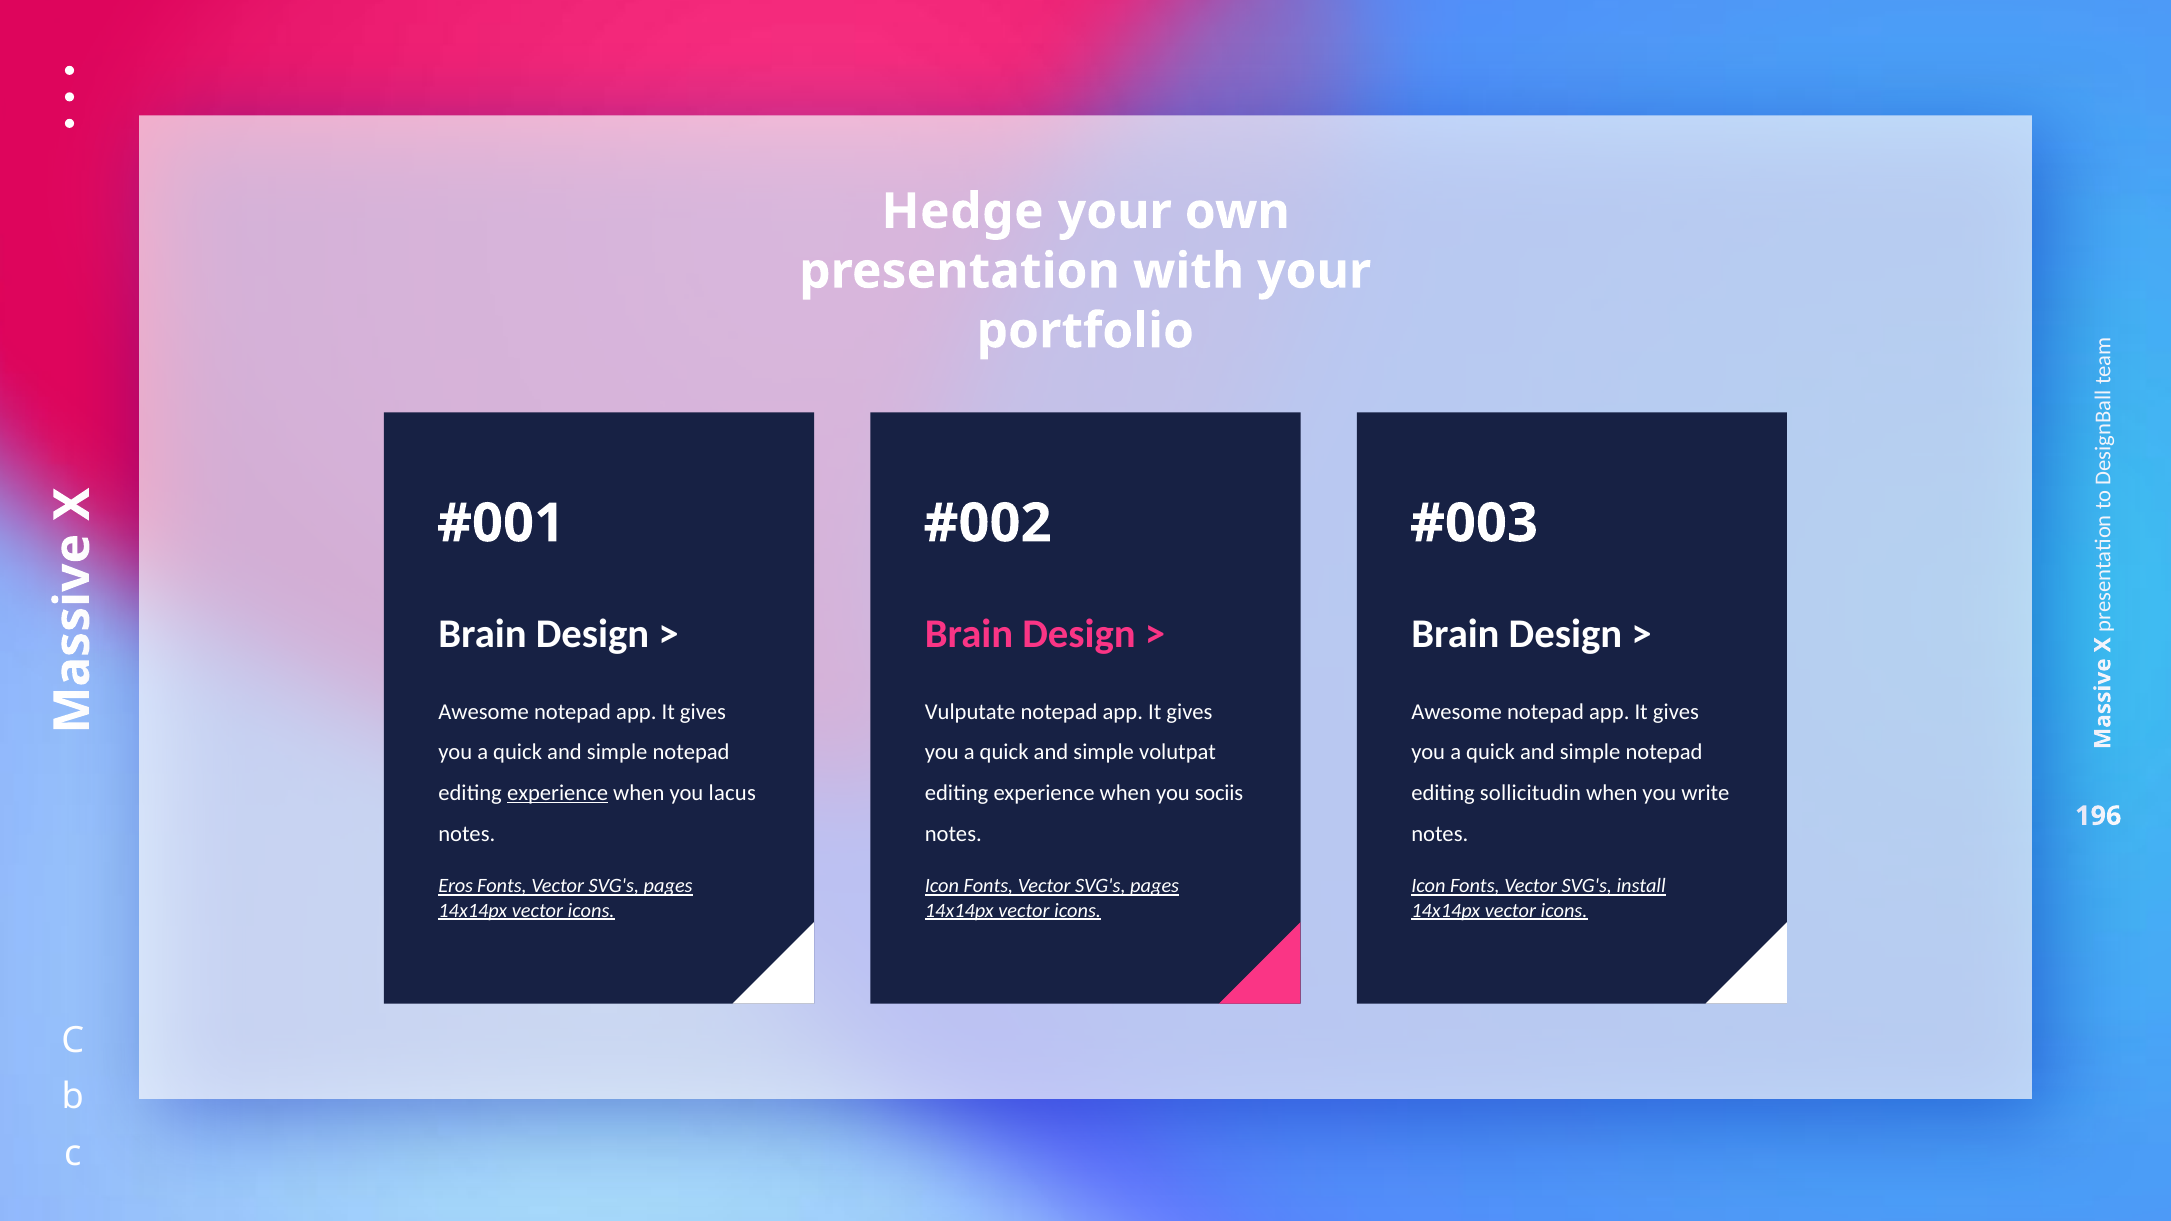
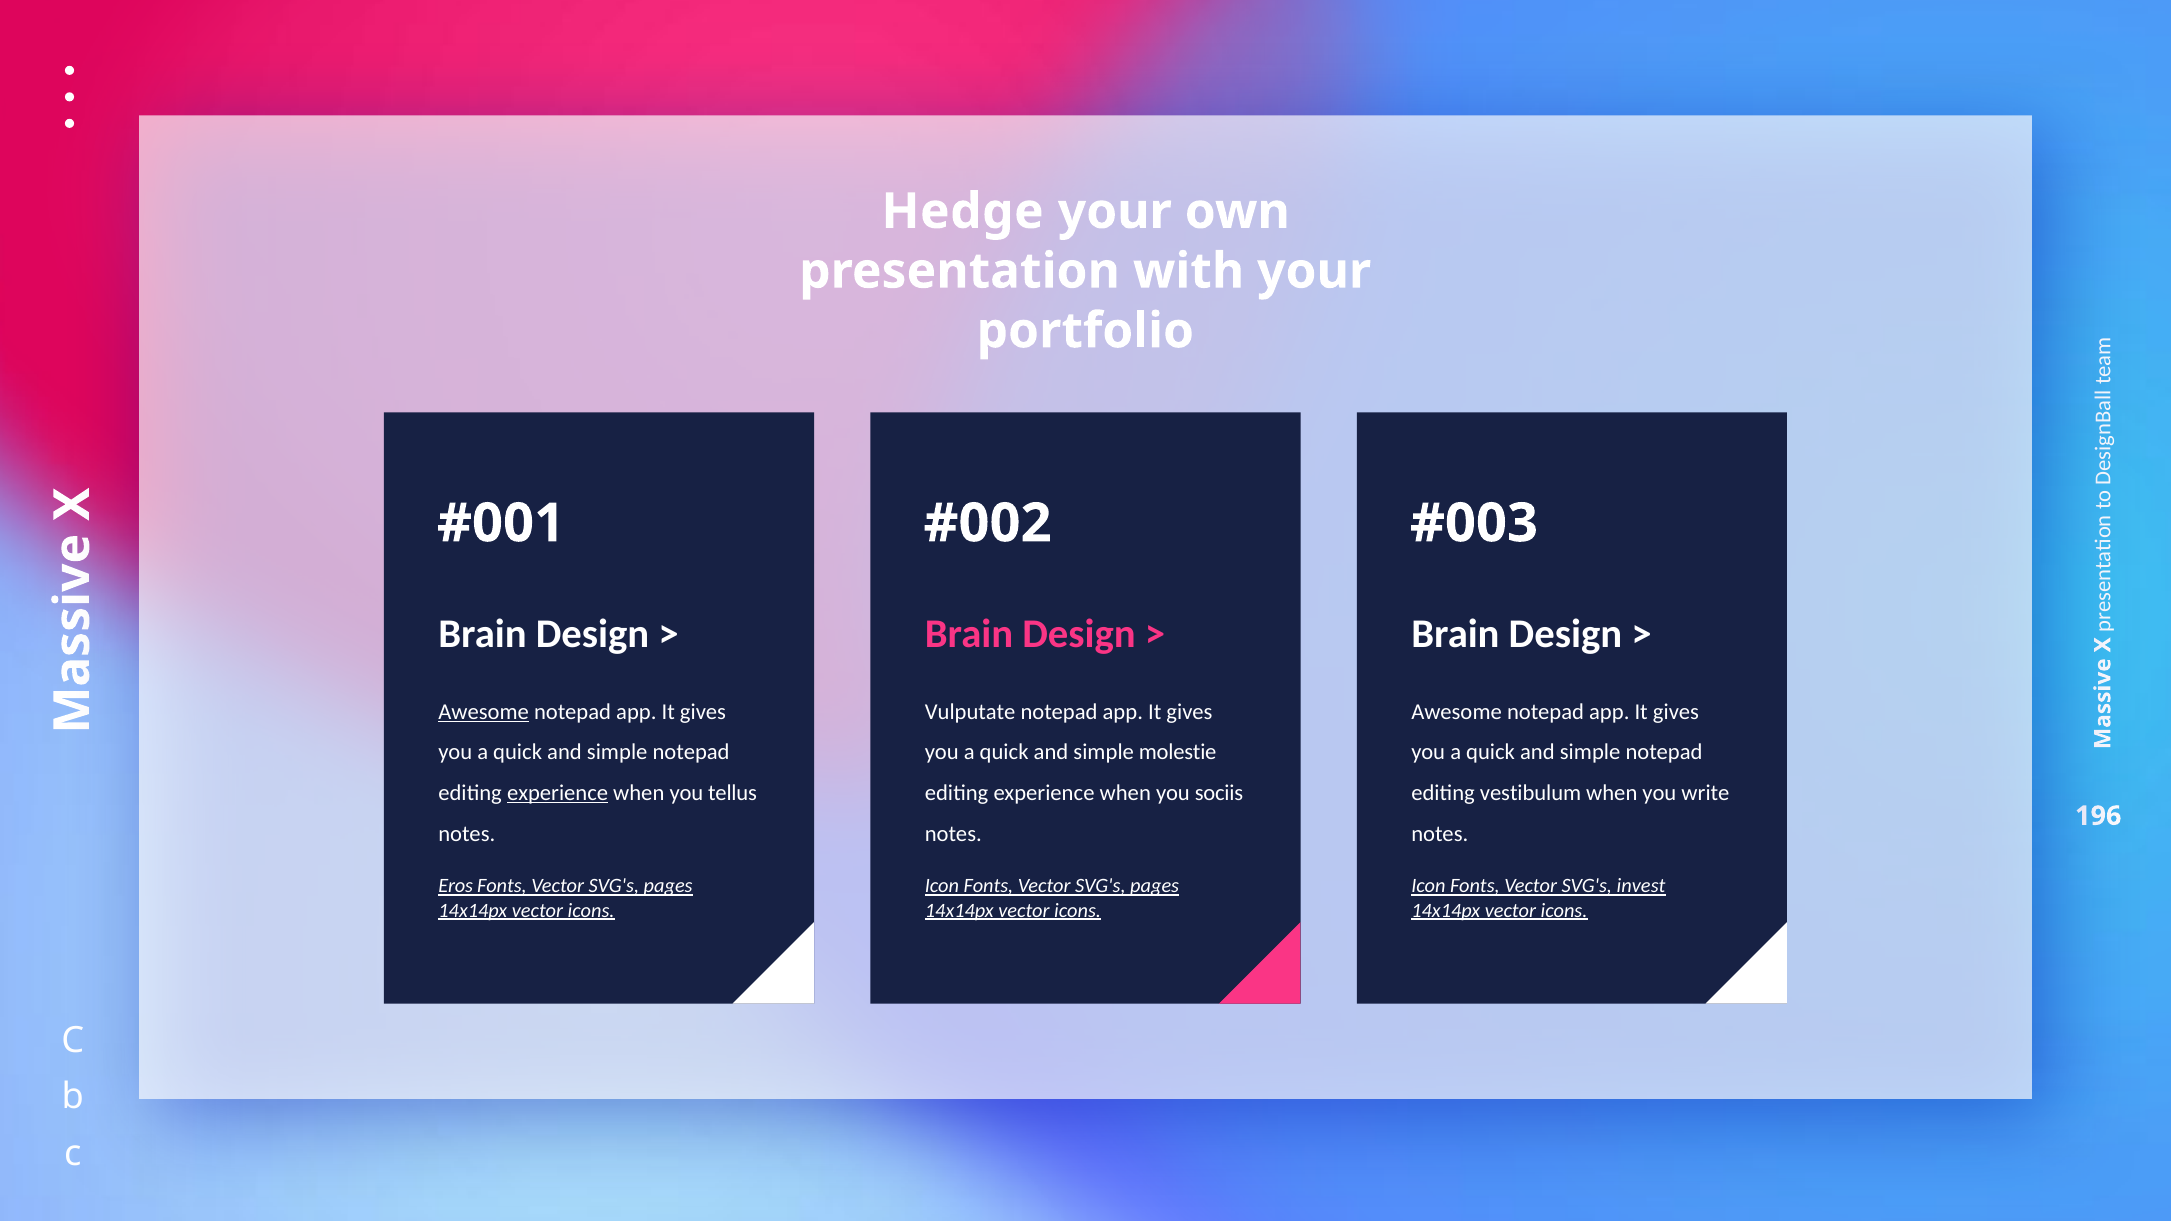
Awesome underline: none -> present (484, 712)
volutpat: volutpat -> molestie (1178, 752)
lacus: lacus -> tellus (733, 793)
sollicitudin: sollicitudin -> vestibulum (1531, 793)
install: install -> invest (1641, 886)
